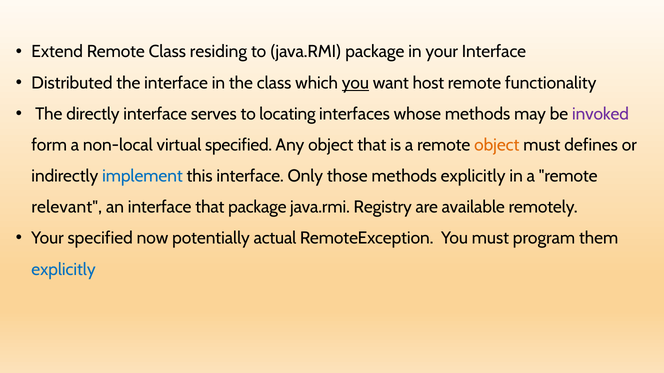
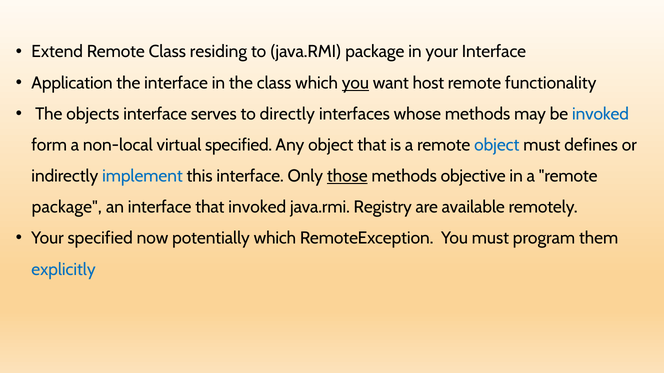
Distributed: Distributed -> Application (72, 83)
directly: directly -> objects (93, 114)
locating: locating -> directly (287, 114)
invoked colour: purple -> blue (601, 114)
object colour: orange -> blue (497, 145)
those underline: none -> present (347, 176)
methods explicitly: explicitly -> objective (473, 176)
relevant: relevant -> package (67, 207)
that package: package -> invoked (257, 207)
potentially actual: actual -> which (275, 239)
